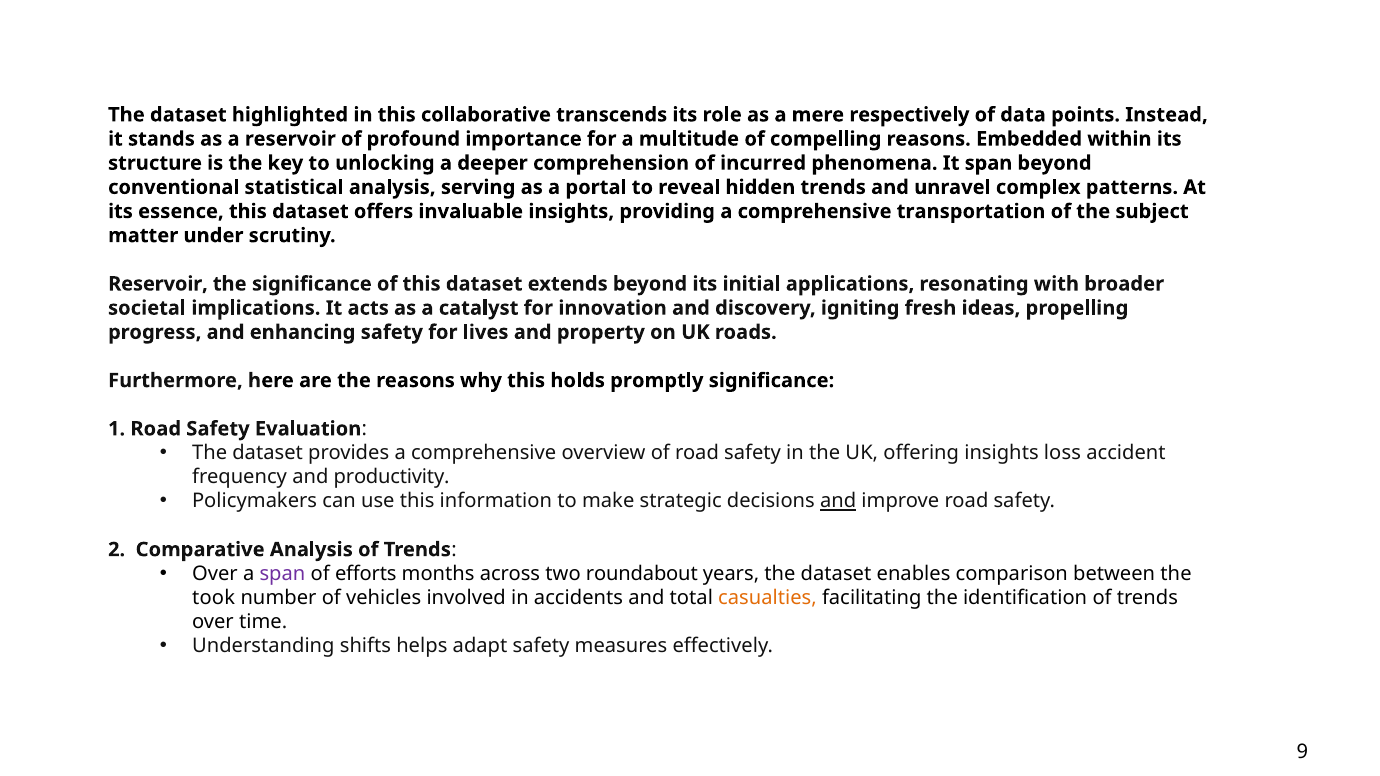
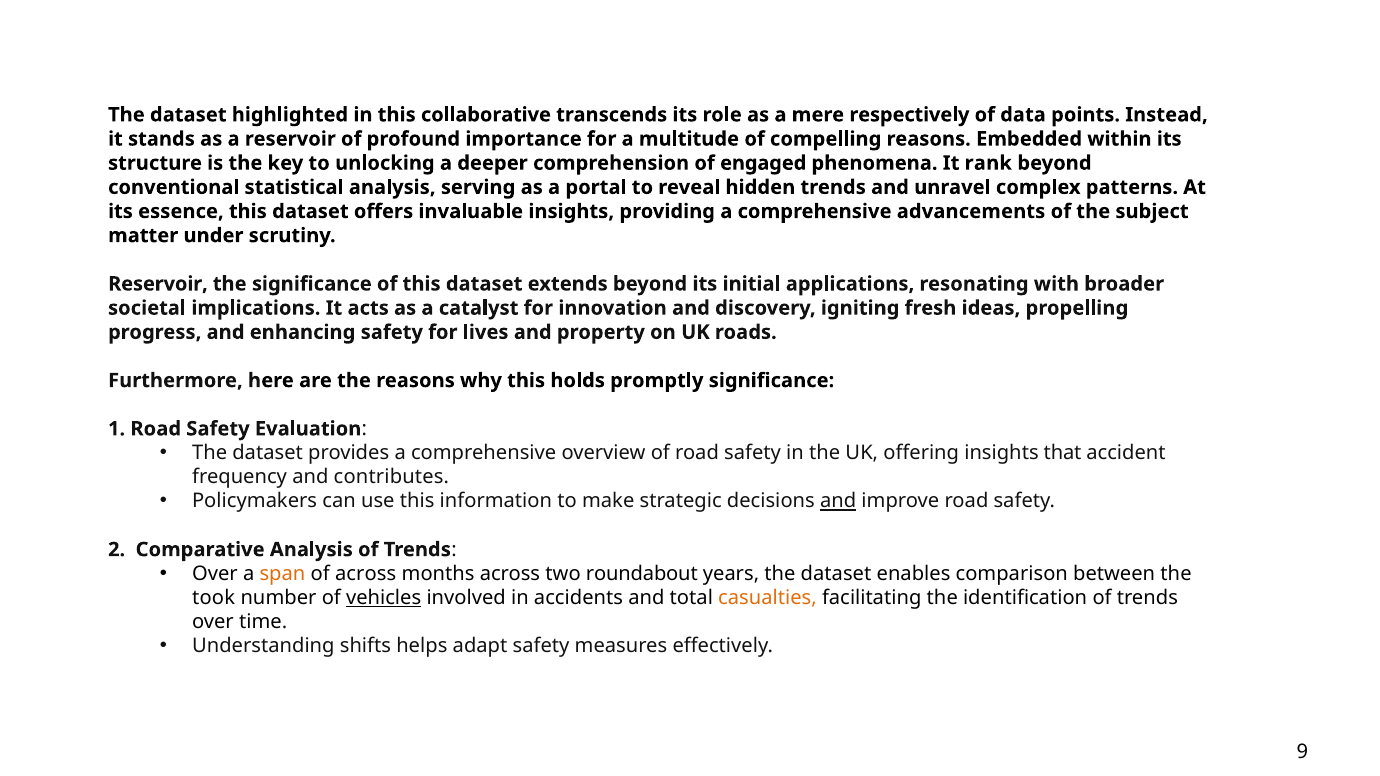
incurred: incurred -> engaged (763, 163)
It span: span -> rank (988, 163)
transportation: transportation -> advancements (971, 211)
loss: loss -> that (1063, 453)
productivity: productivity -> contributes (391, 477)
span colour: purple -> orange (282, 574)
of efforts: efforts -> across (366, 574)
vehicles underline: none -> present (384, 598)
